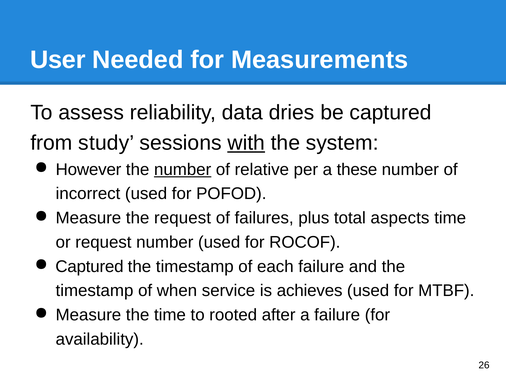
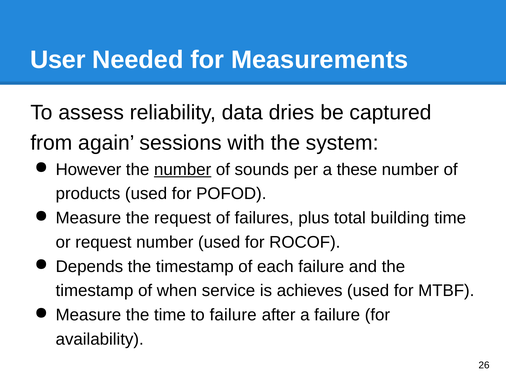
study: study -> again (106, 143)
with underline: present -> none (246, 143)
relative: relative -> sounds (262, 170)
incorrect: incorrect -> products (88, 194)
aspects: aspects -> building (400, 218)
Captured: Captured -> Depends (89, 267)
to rooted: rooted -> failure (233, 315)
